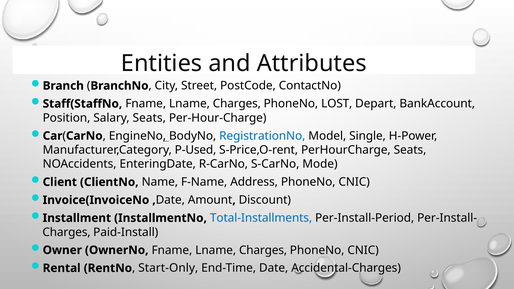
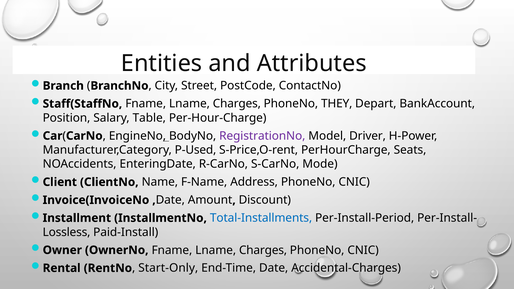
LOST: LOST -> THEY (337, 104)
Salary Seats: Seats -> Table (149, 118)
RegistrationNo colour: blue -> purple (262, 136)
Single: Single -> Driver (368, 136)
Charges: Charges -> Lossless (66, 232)
